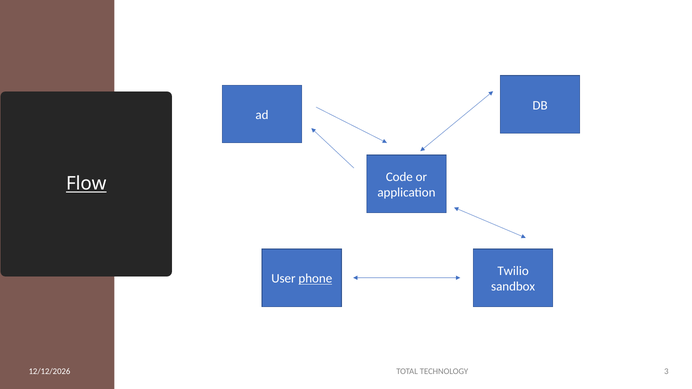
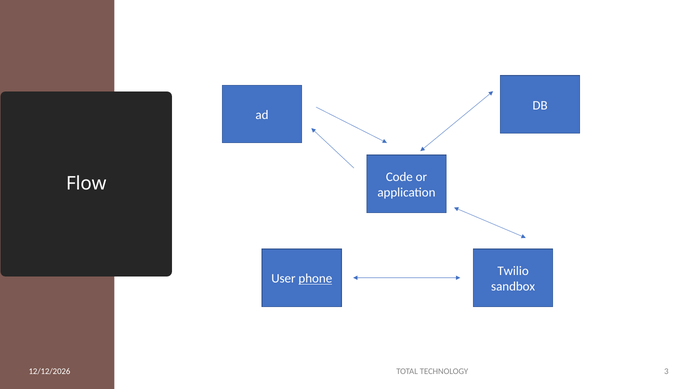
Flow underline: present -> none (86, 184)
